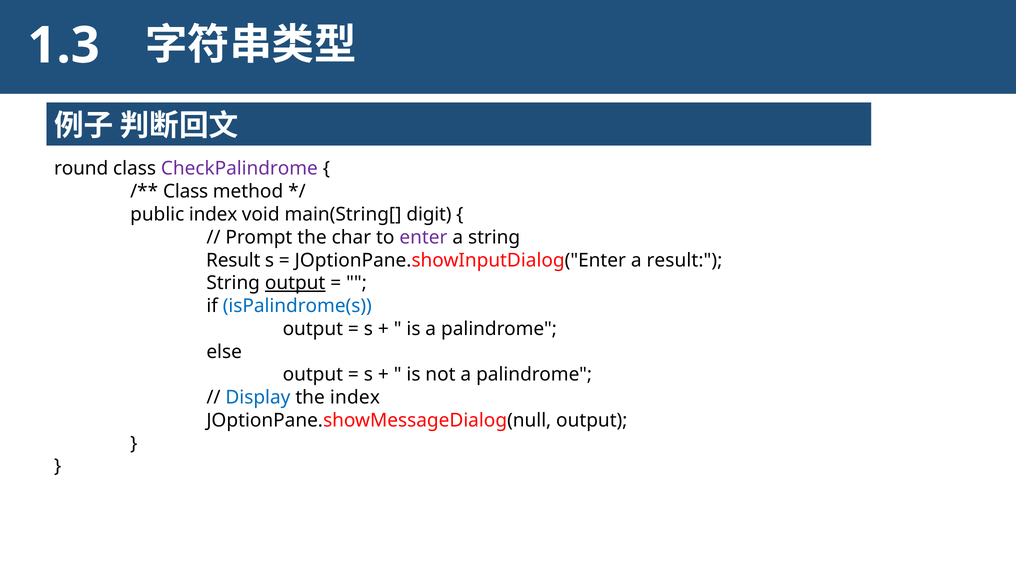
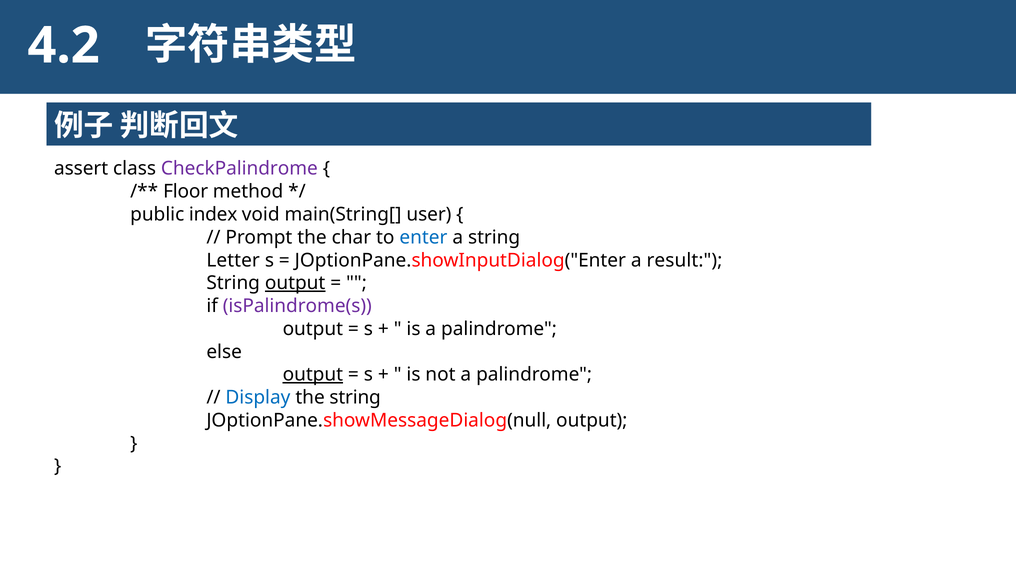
1.3: 1.3 -> 4.2 (64, 46)
round: round -> assert (81, 169)
Class: Class -> Floor (186, 191)
digit: digit -> user (429, 214)
enter colour: purple -> blue (423, 237)
Result: Result -> Letter (233, 260)
isPalindrome(s colour: blue -> purple (297, 306)
output underline: none -> present (313, 374)
the index: index -> string (355, 397)
